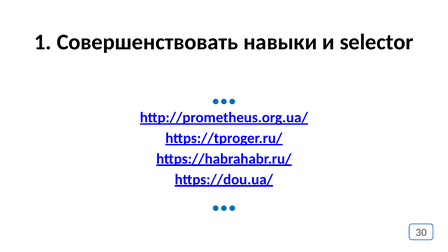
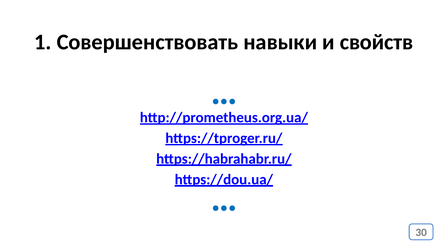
selector: selector -> свойств (377, 42)
